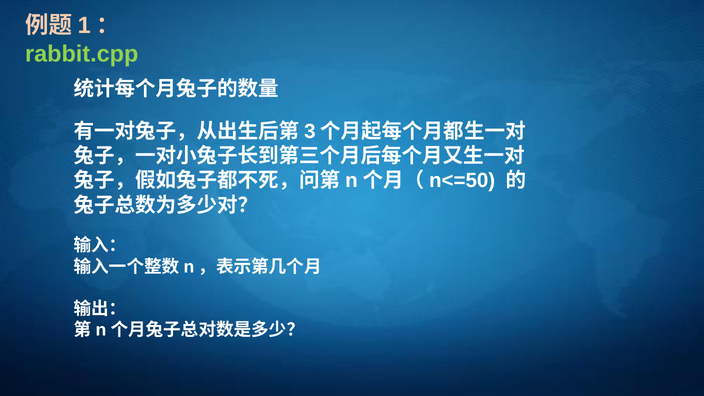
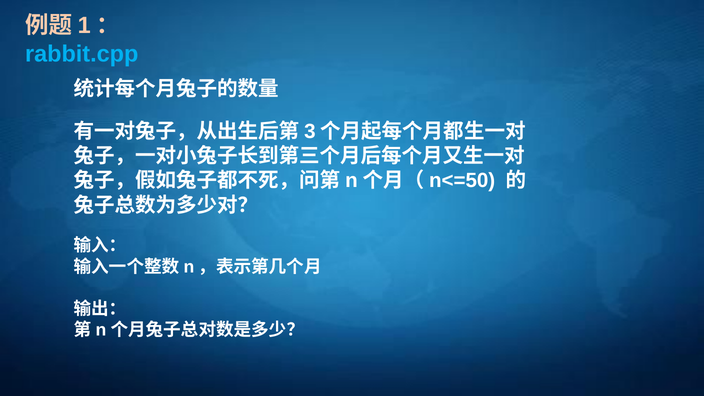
rabbit.cpp colour: light green -> light blue (82, 54)
